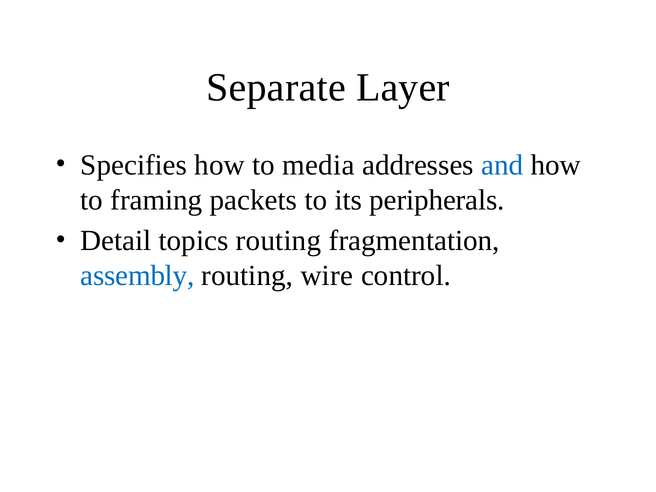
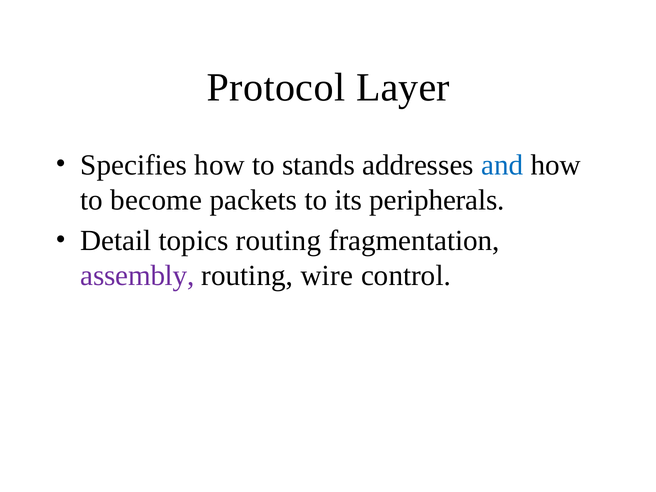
Separate: Separate -> Protocol (276, 88)
media: media -> stands (318, 165)
framing: framing -> become (156, 200)
assembly colour: blue -> purple (137, 276)
